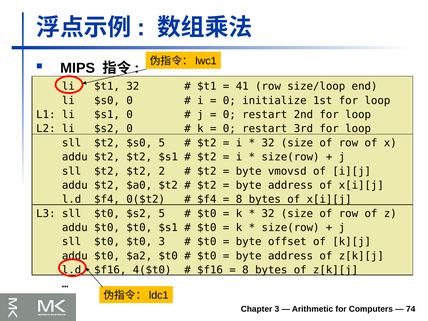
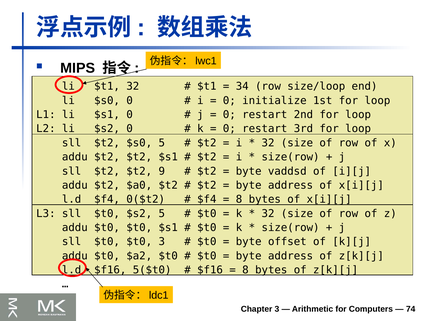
41: 41 -> 34 (242, 86)
2: 2 -> 9 (162, 171)
vmovsd: vmovsd -> vaddsd (287, 171)
4($t0: 4($t0 -> 5($t0 (152, 270)
